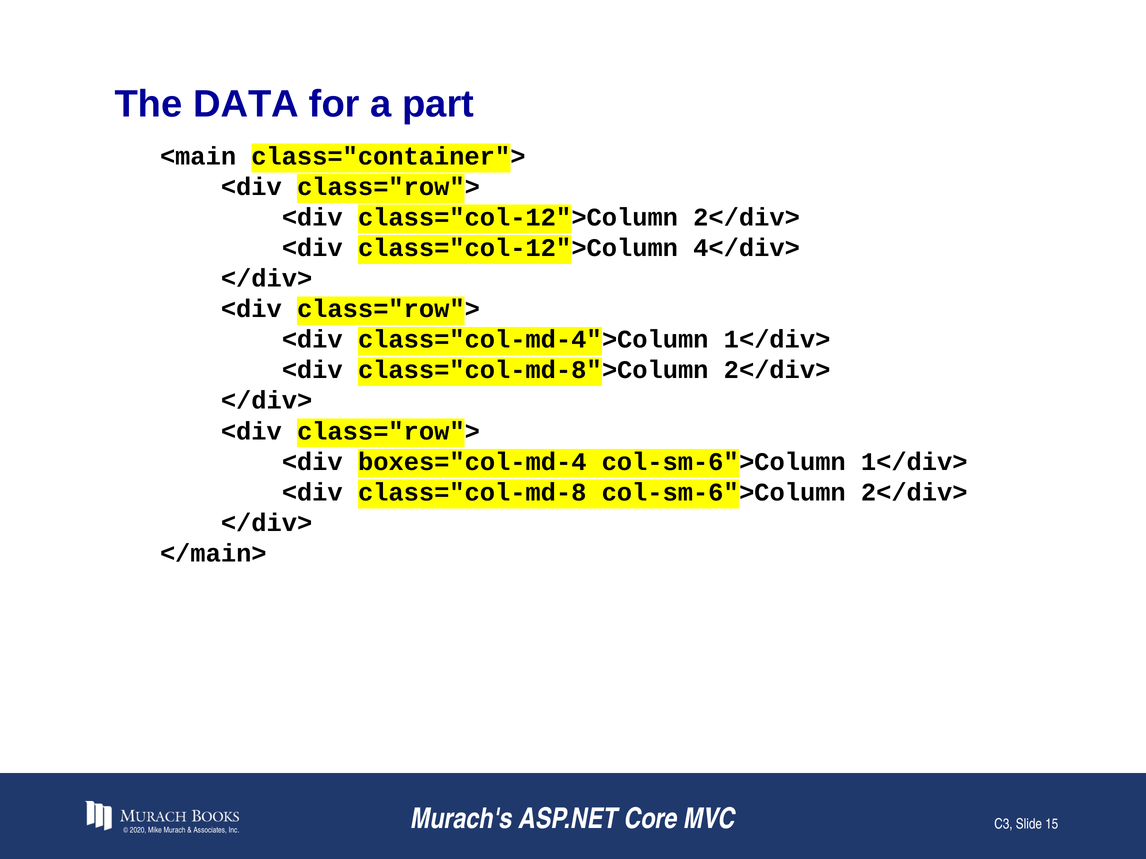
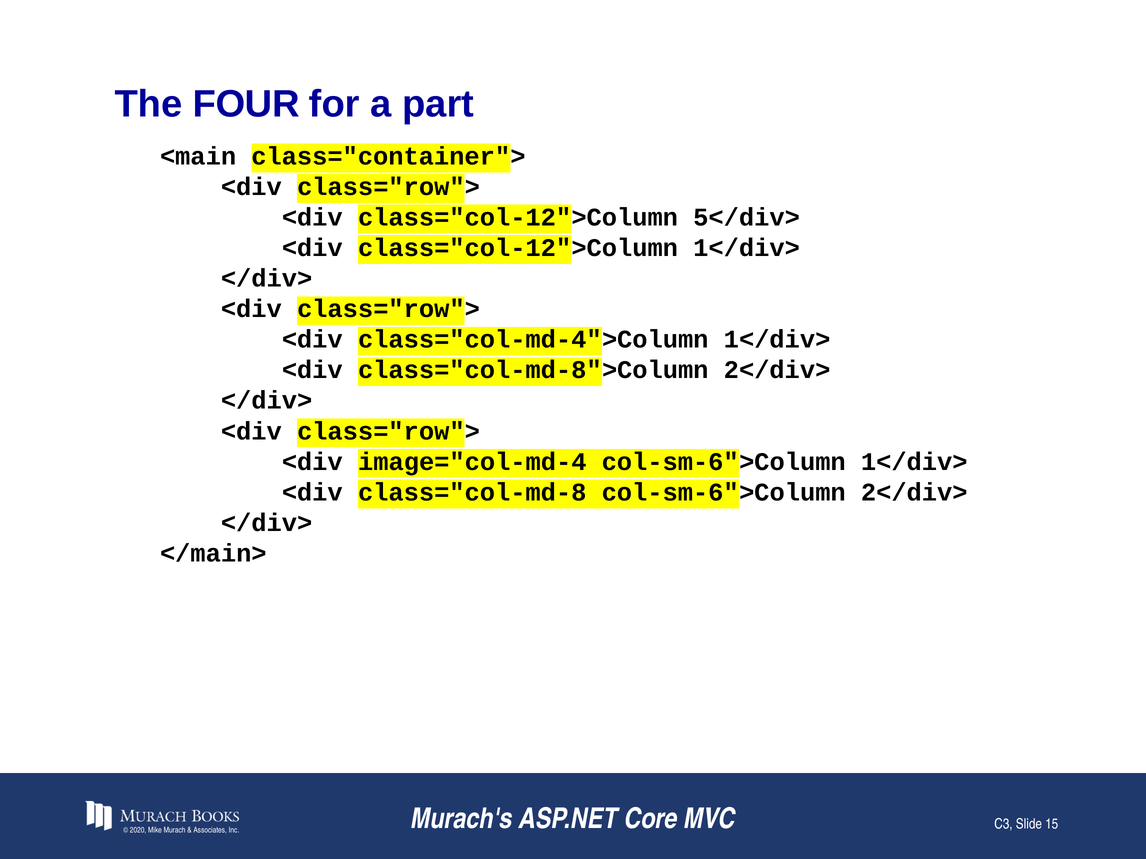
DATA: DATA -> FOUR (246, 104)
class="col-12">Column 2</div>: 2</div> -> 5</div> (747, 218)
class="col-12">Column 4</div>: 4</div> -> 1</div> (747, 248)
boxes="col-md-4: boxes="col-md-4 -> image="col-md-4 (472, 462)
